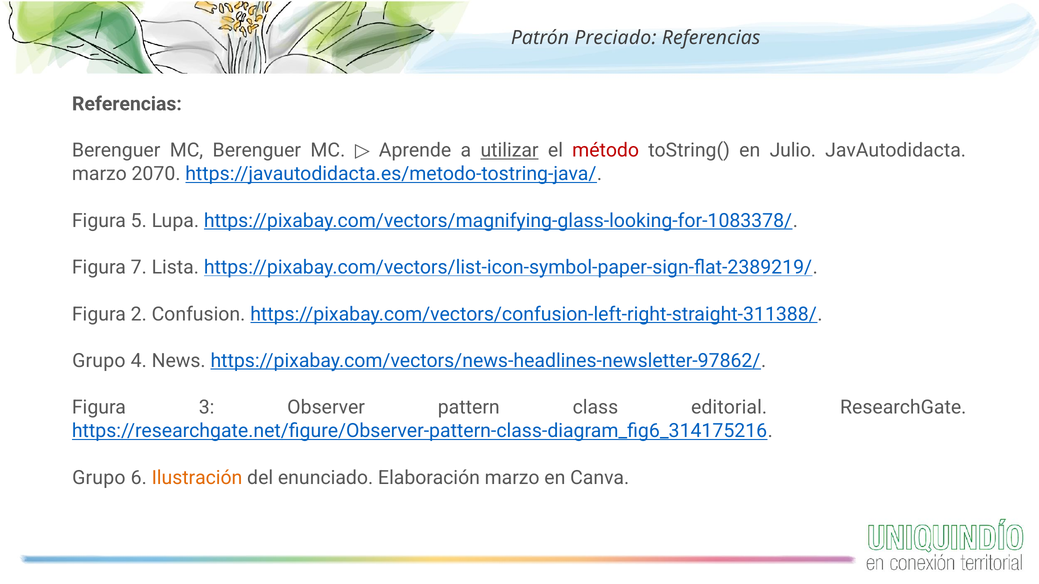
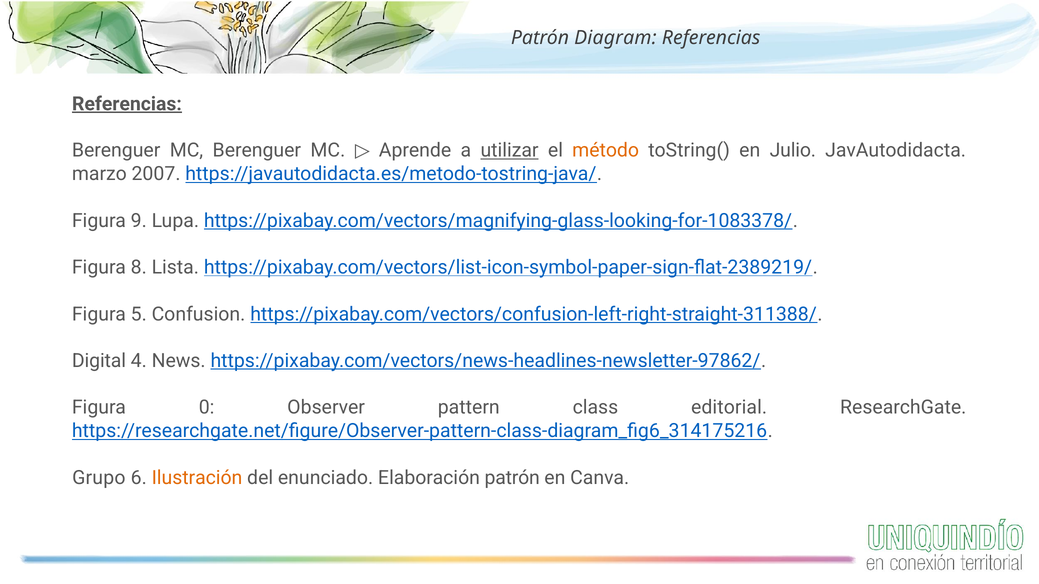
Preciado: Preciado -> Diagram (615, 38)
Referencias underline: none -> present (127, 104)
método colour: red -> orange (606, 151)
2070: 2070 -> 2007 (156, 174)
5: 5 -> 9 (139, 221)
7: 7 -> 8 (139, 268)
2: 2 -> 5 (139, 314)
Grupo: Grupo -> Digital (99, 361)
3: 3 -> 0 (207, 408)
Elaboración marzo: marzo -> patrón (512, 478)
